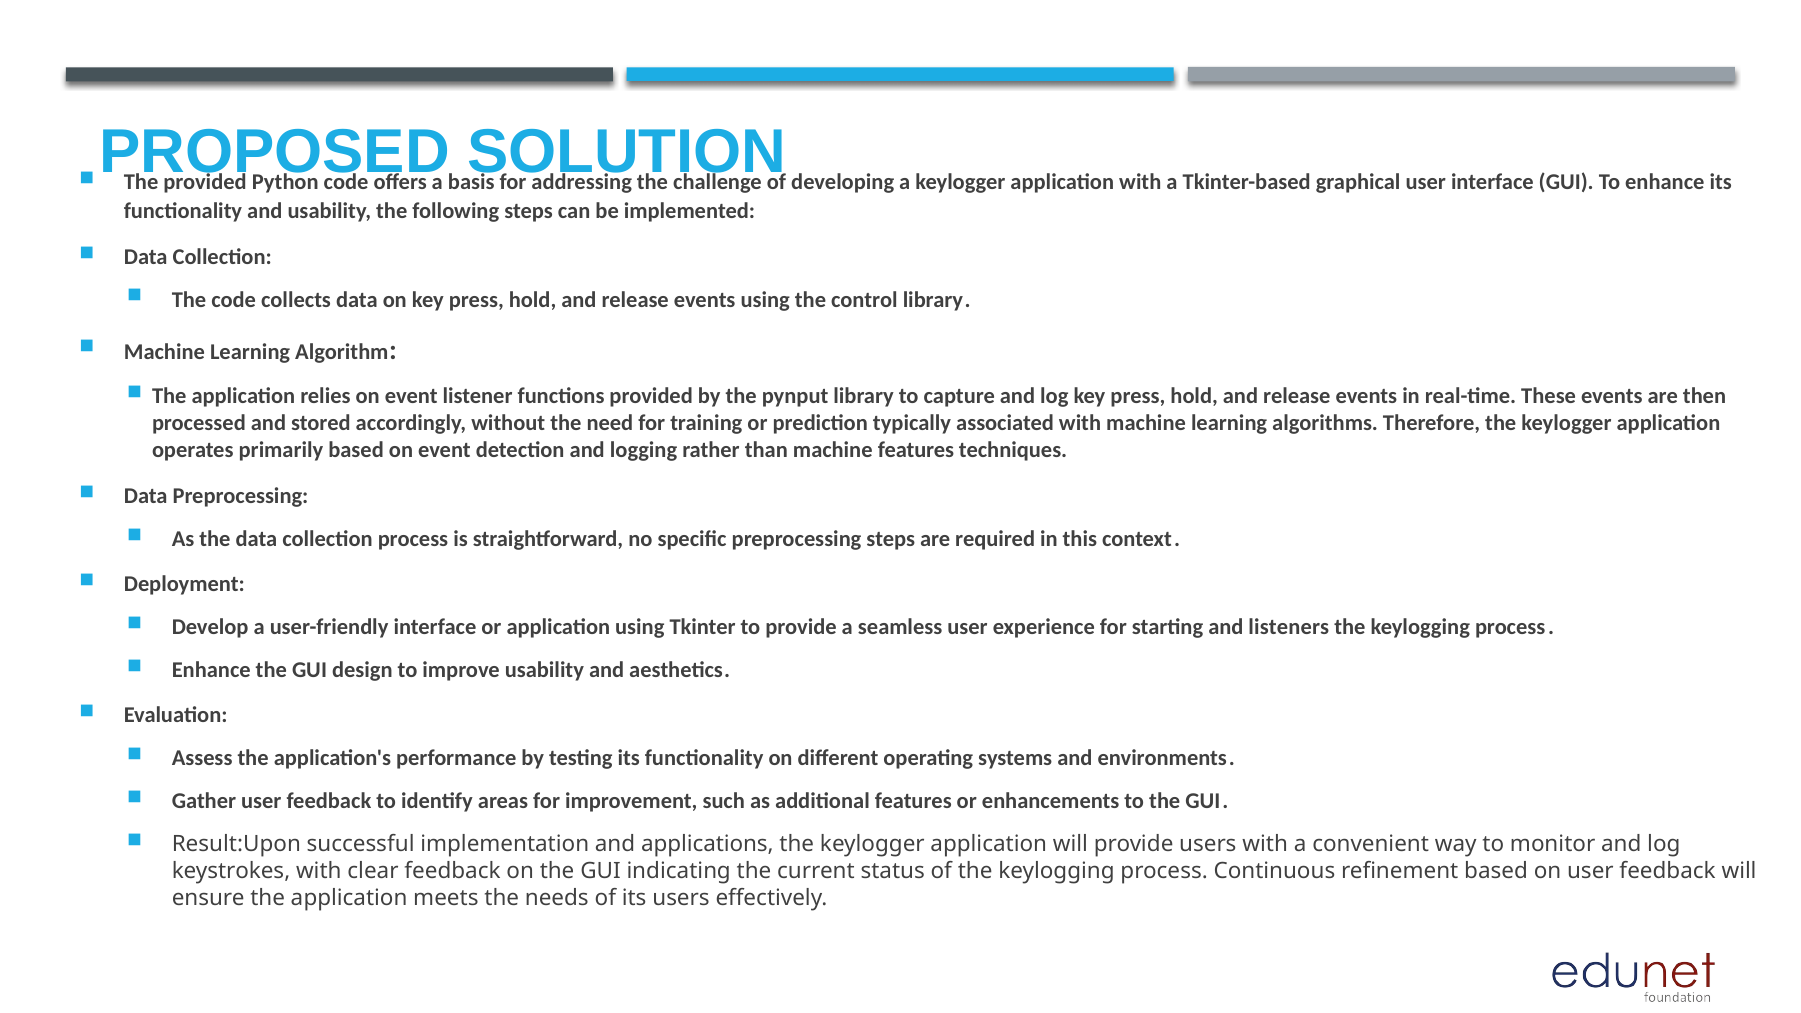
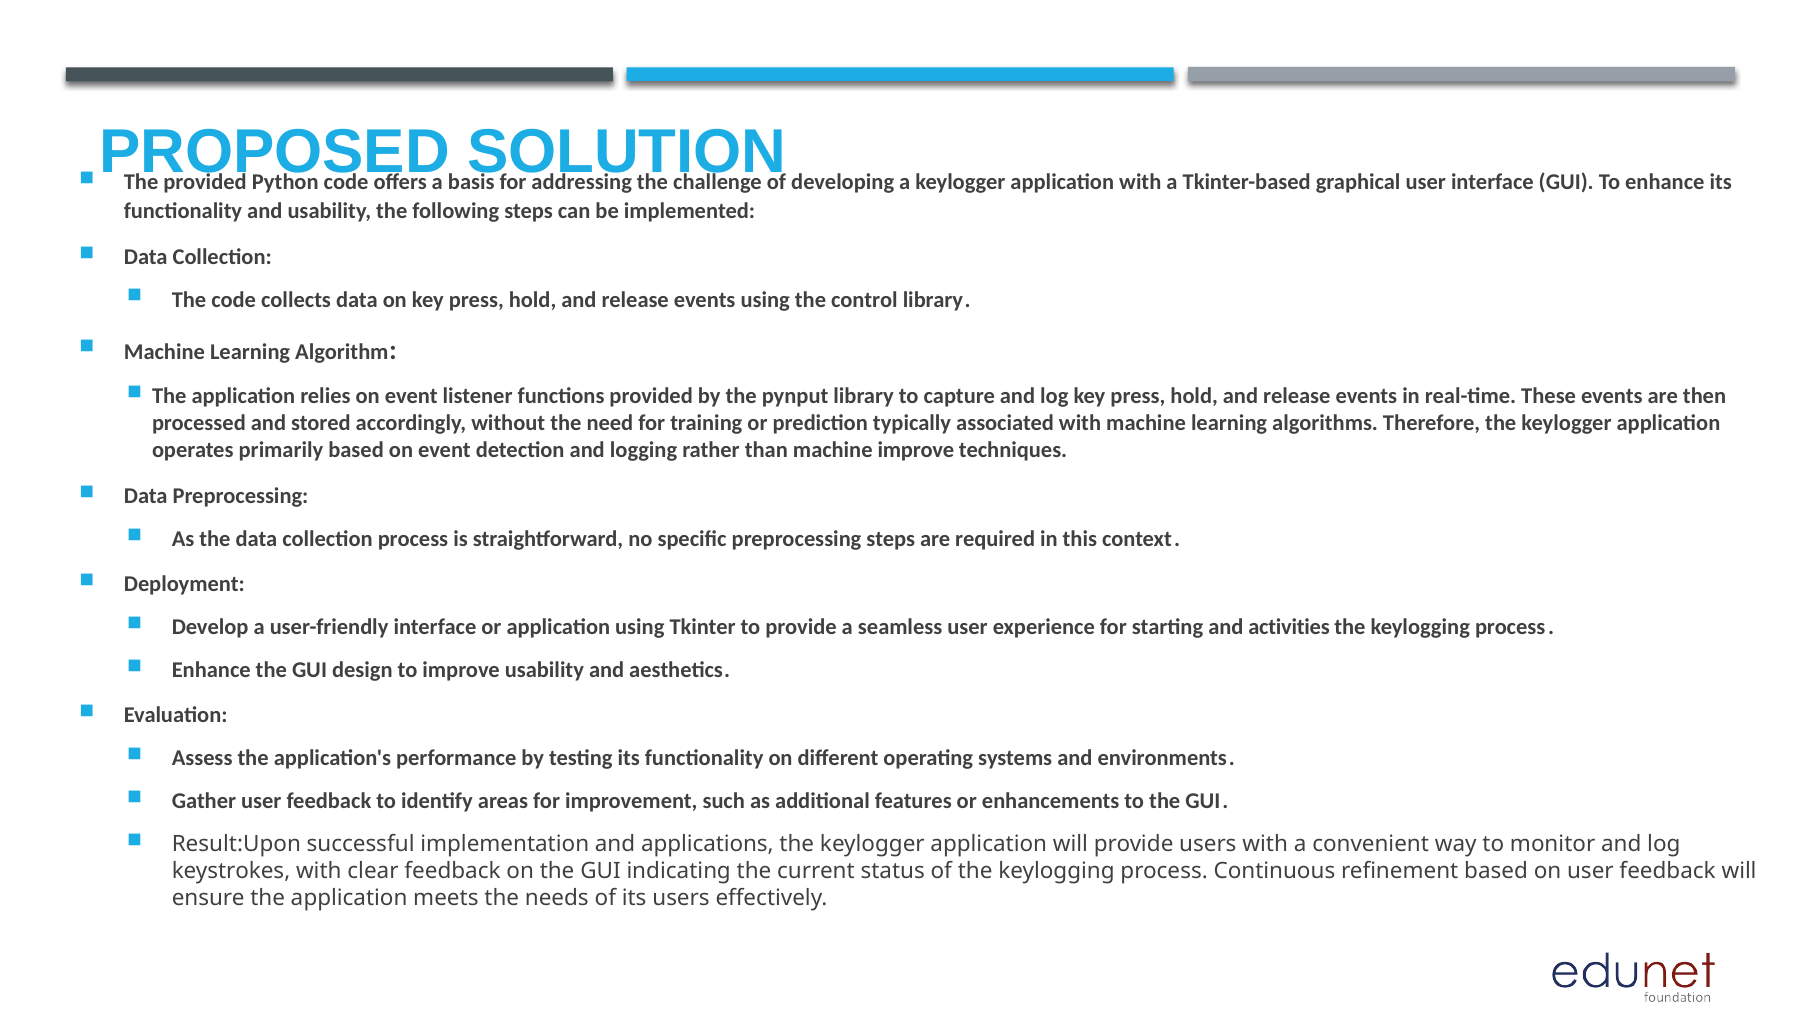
machine features: features -> improve (916, 450)
listeners: listeners -> activities (1289, 627)
